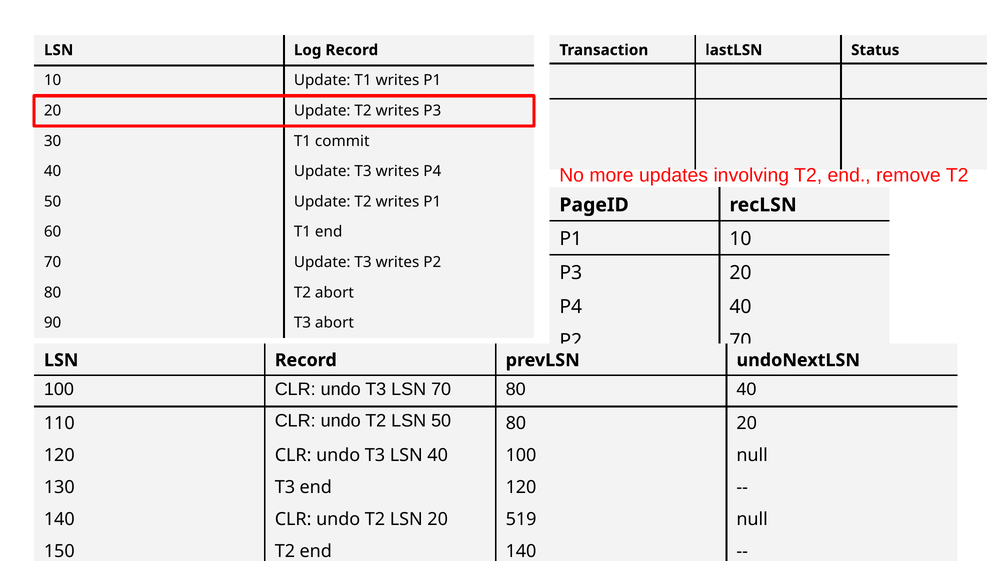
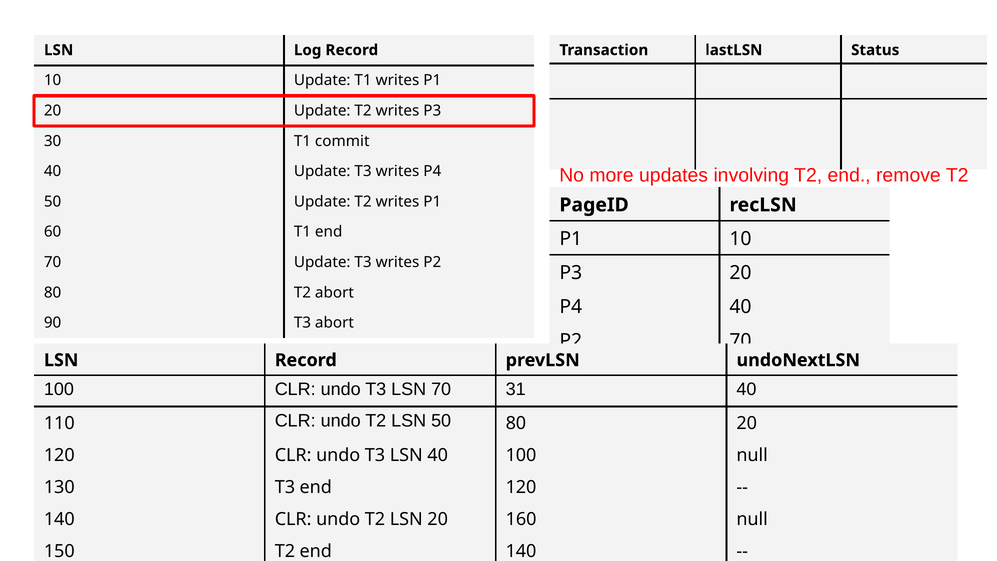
70 80: 80 -> 31 (516, 389)
519: 519 -> 160 (521, 519)
